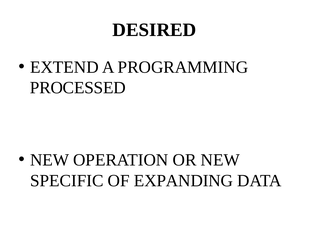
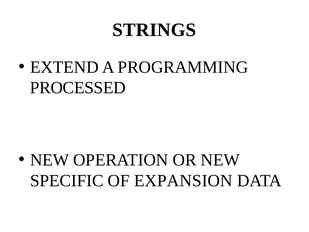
DESIRED: DESIRED -> STRINGS (154, 30)
EXPANDING: EXPANDING -> EXPANSION (183, 180)
